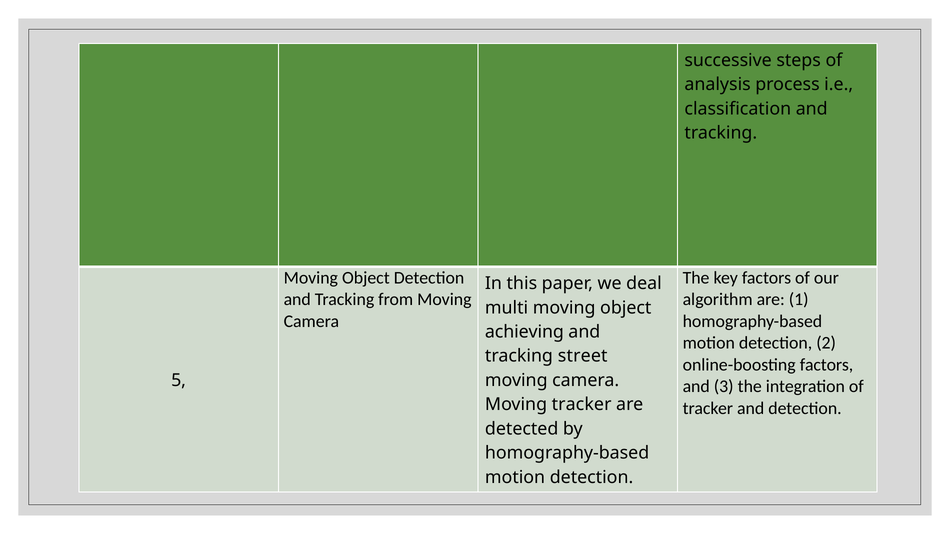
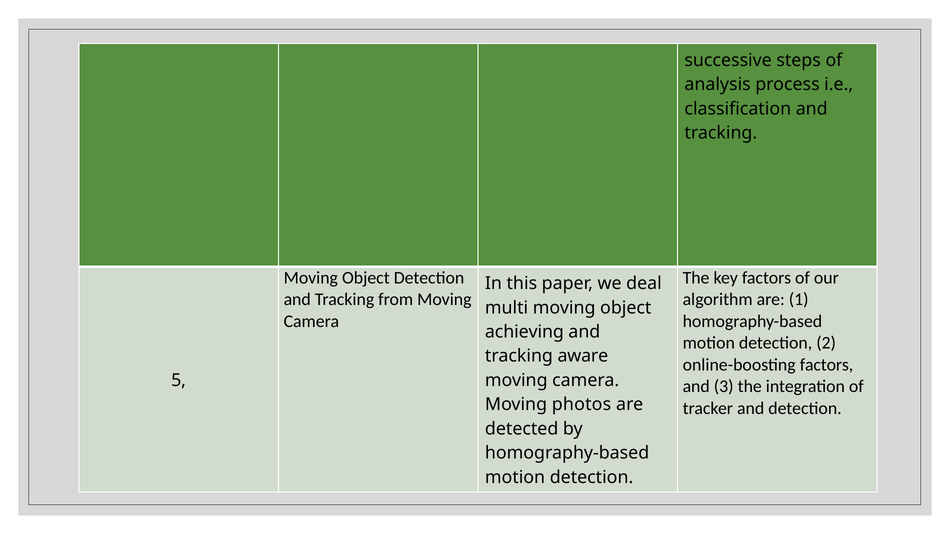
street: street -> aware (583, 356)
Moving tracker: tracker -> photos (582, 405)
